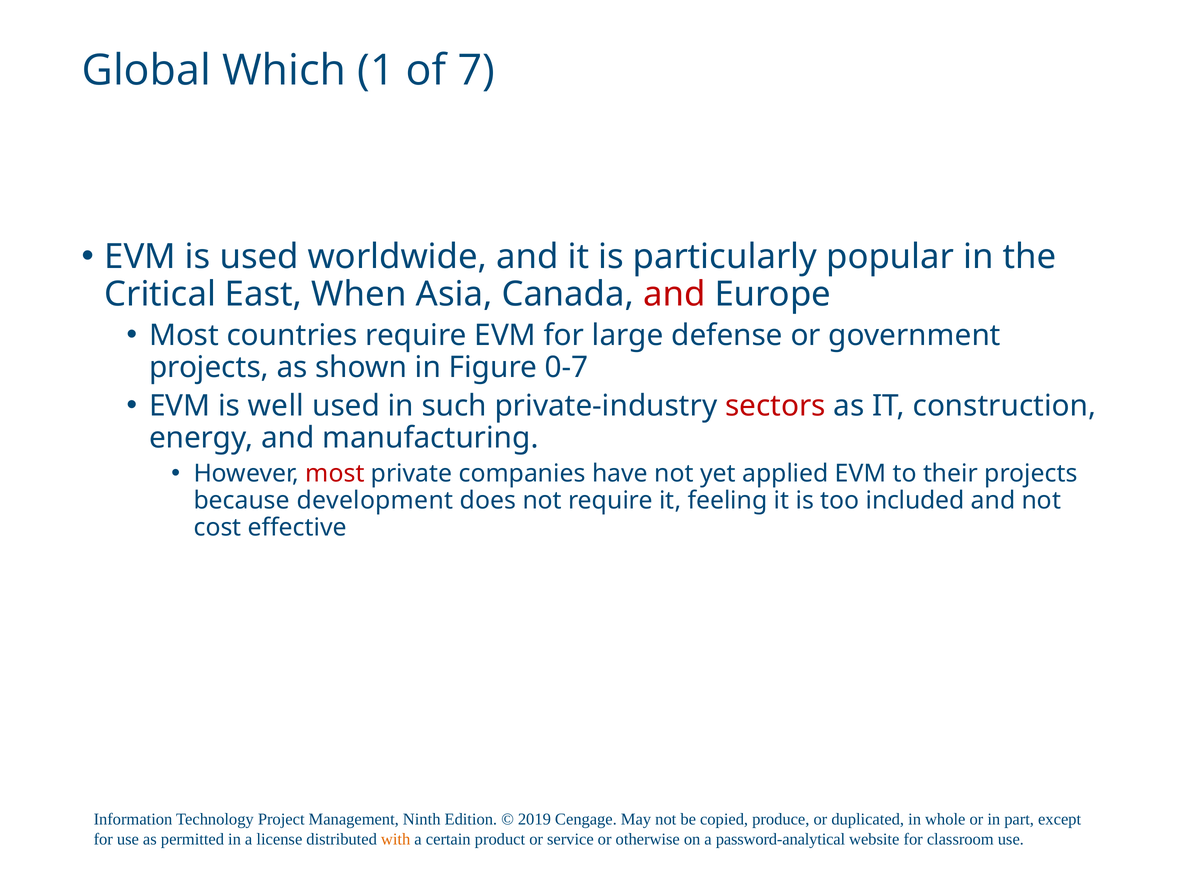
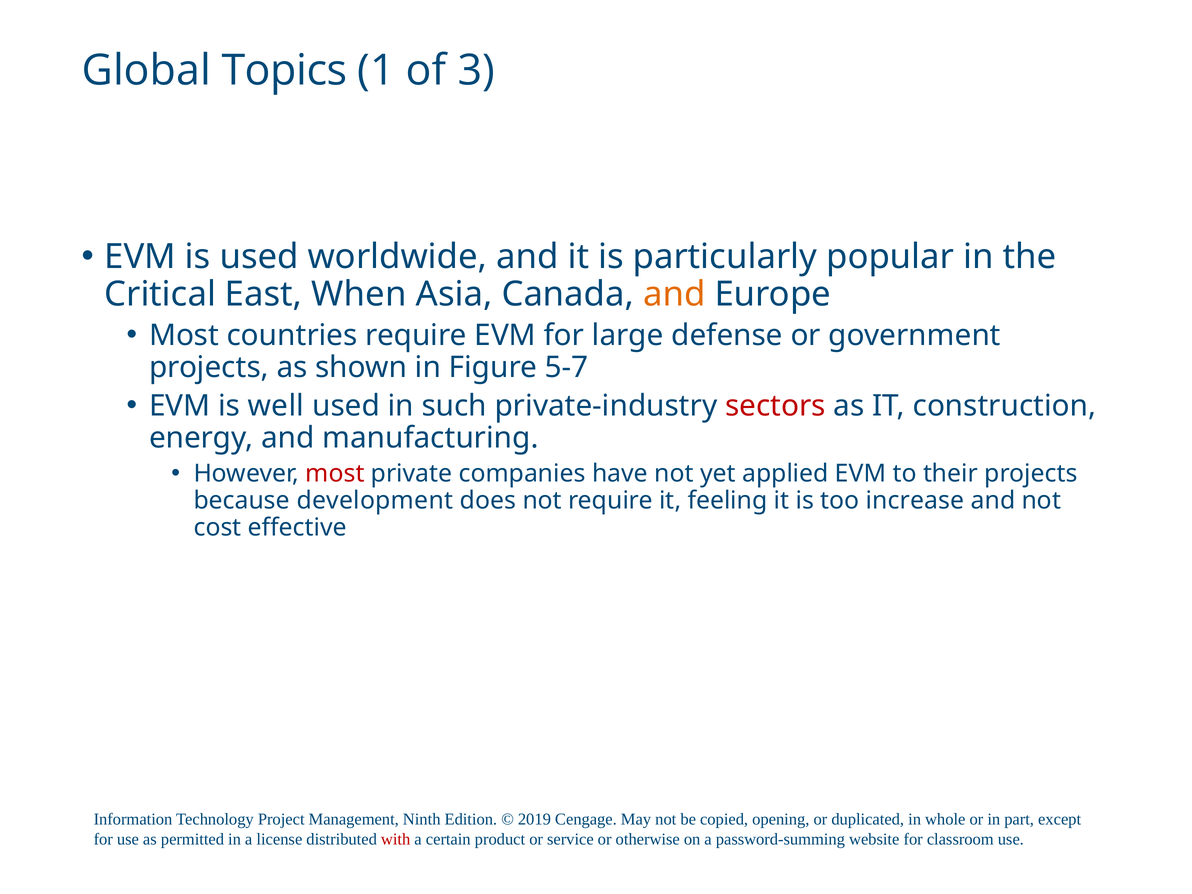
Which: Which -> Topics (284, 71)
7: 7 -> 3 (476, 71)
and colour: red -> orange (674, 294)
0-7: 0-7 -> 5-7 (566, 367)
included: included -> increase (915, 501)
produce: produce -> opening (781, 820)
with colour: orange -> red (396, 839)
password-analytical: password-analytical -> password-summing (780, 839)
